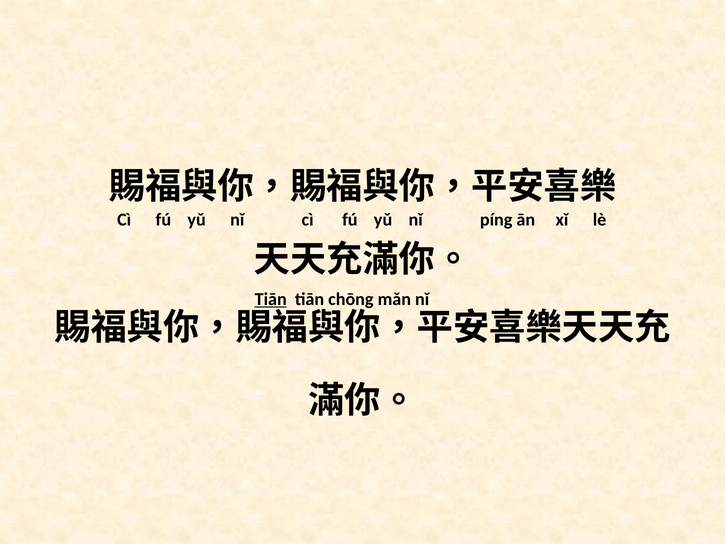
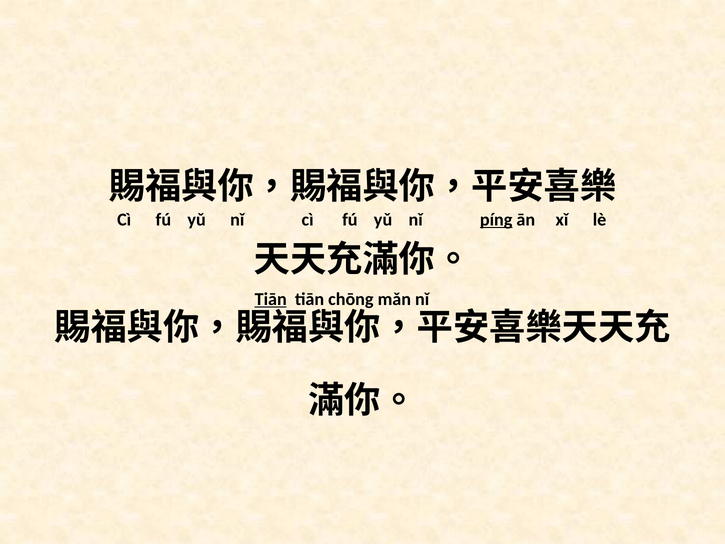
píng underline: none -> present (496, 220)
